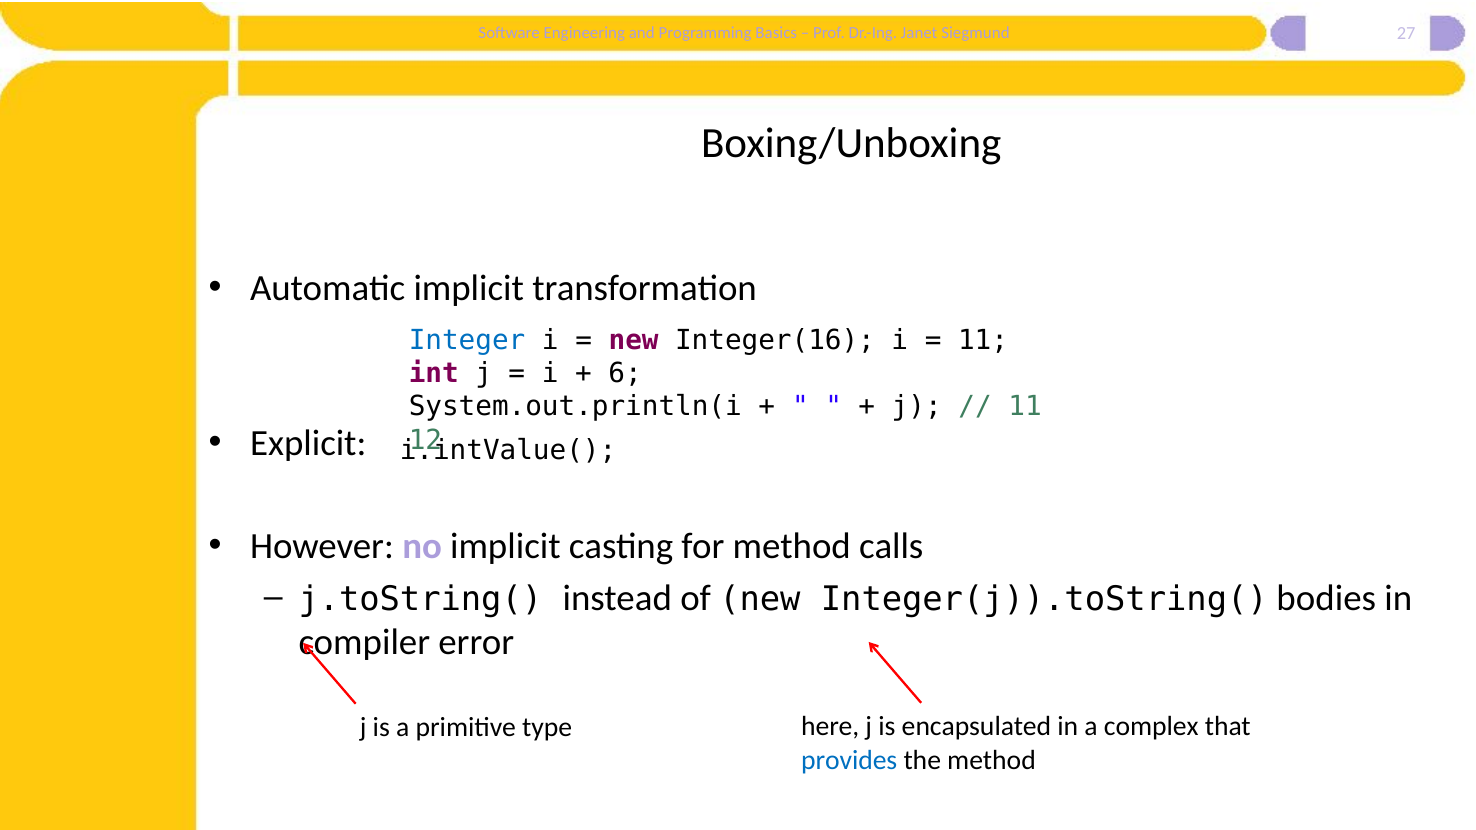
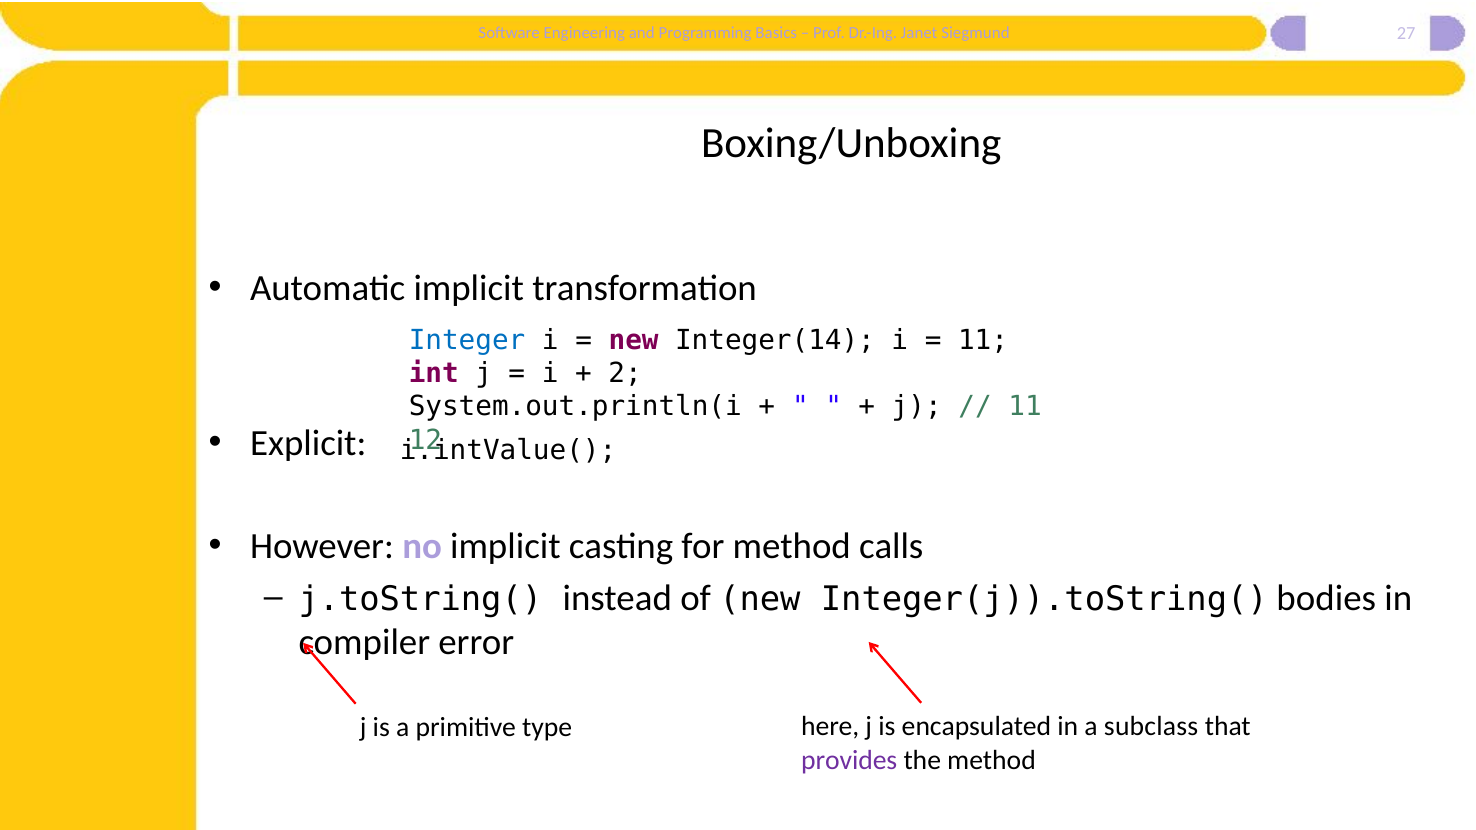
Integer(16: Integer(16 -> Integer(14 (775, 341)
6: 6 -> 2 (625, 374)
complex: complex -> subclass (1151, 727)
provides colour: blue -> purple (849, 760)
